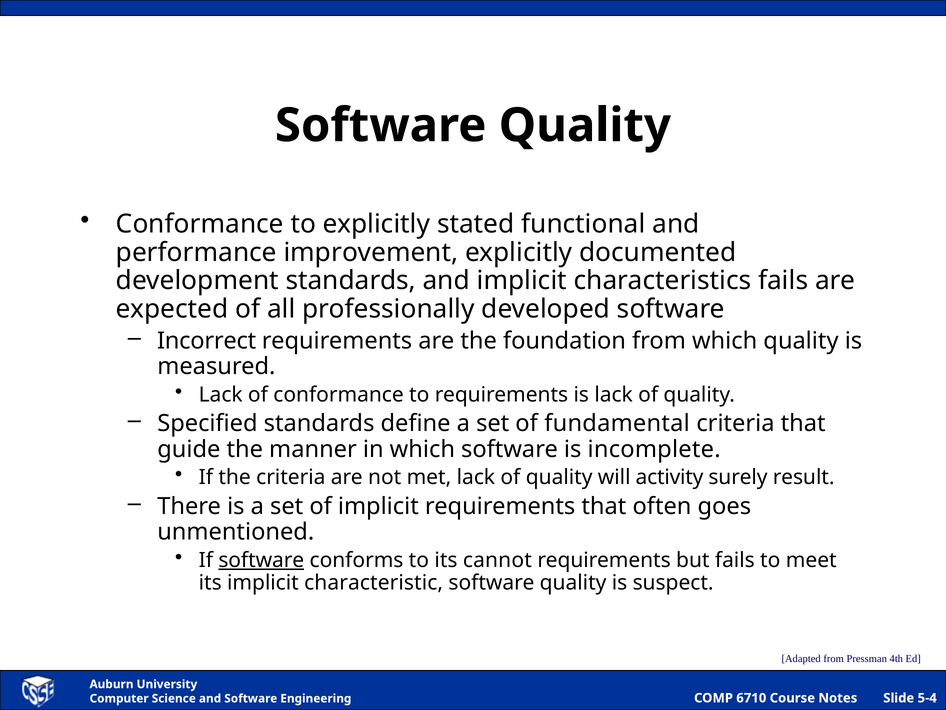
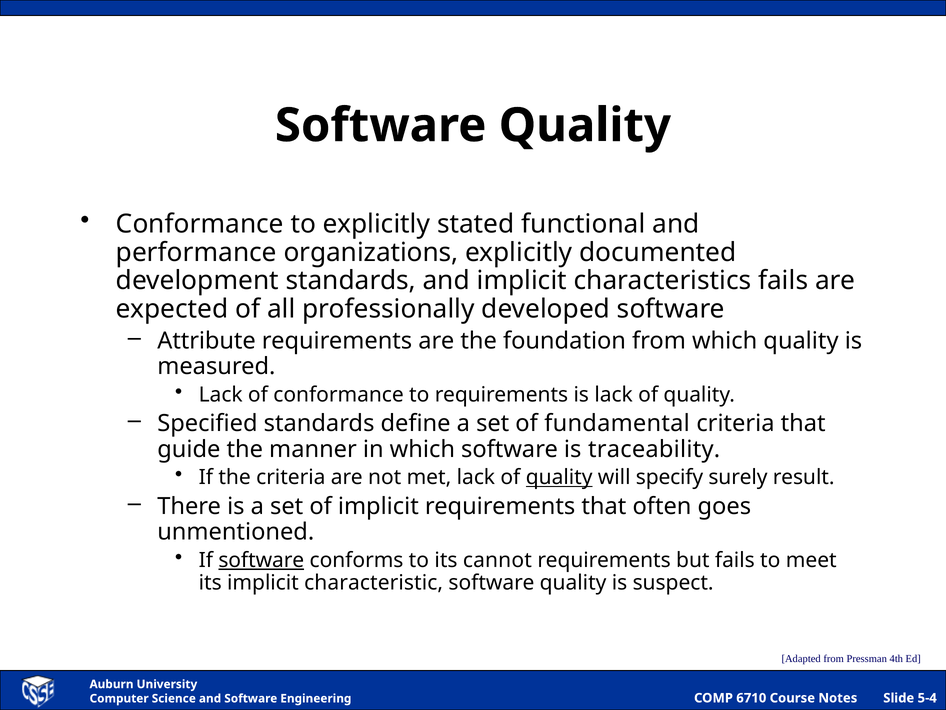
improvement: improvement -> organizations (371, 252)
Incorrect: Incorrect -> Attribute (207, 341)
incomplete: incomplete -> traceability (654, 449)
quality underline: none -> present (559, 477)
activity: activity -> specify (669, 477)
